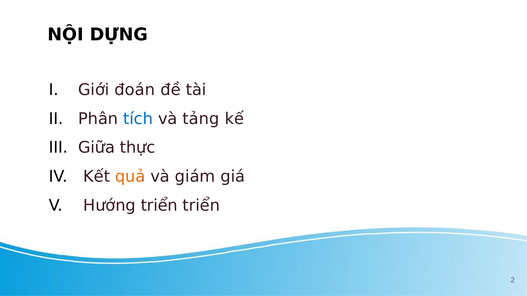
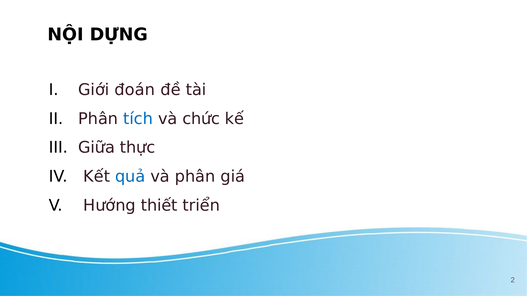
tảng: tảng -> chức (201, 119)
quả colour: orange -> blue (130, 177)
và giám: giám -> phân (195, 177)
Hướng triển: triển -> thiết (159, 206)
